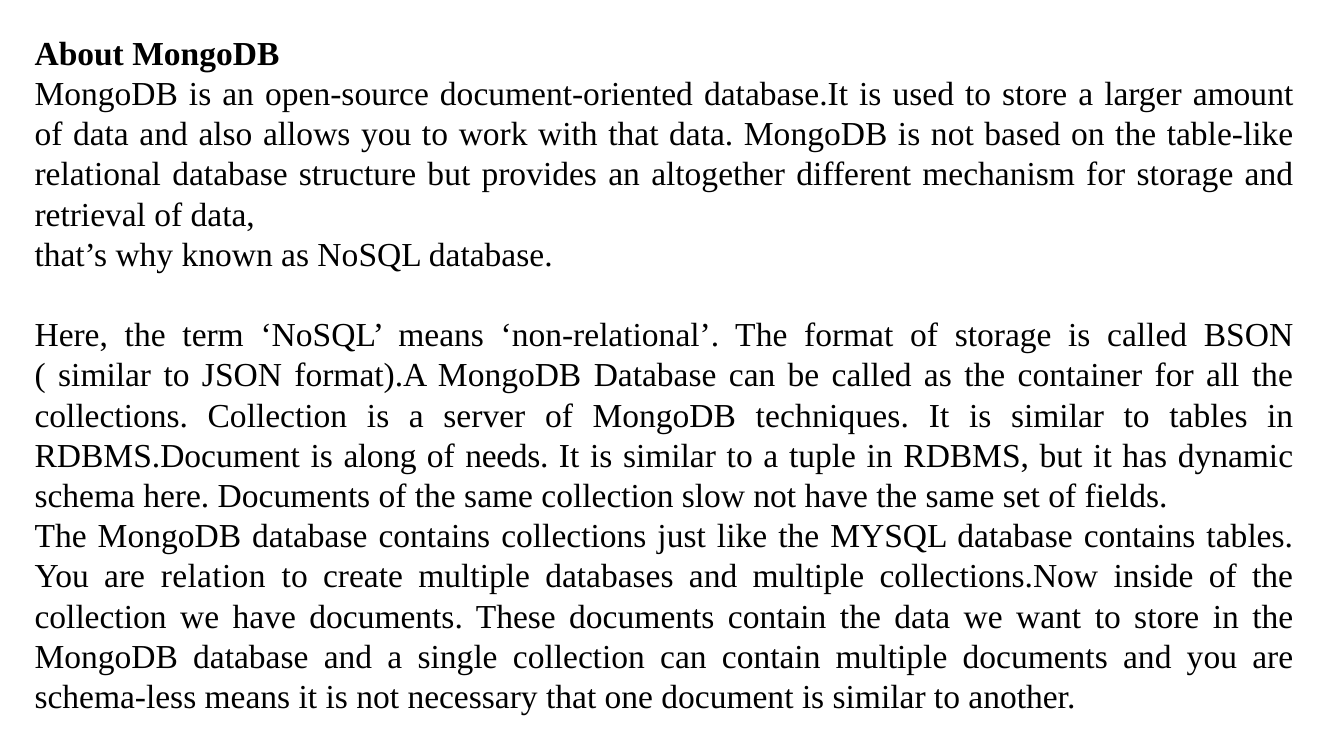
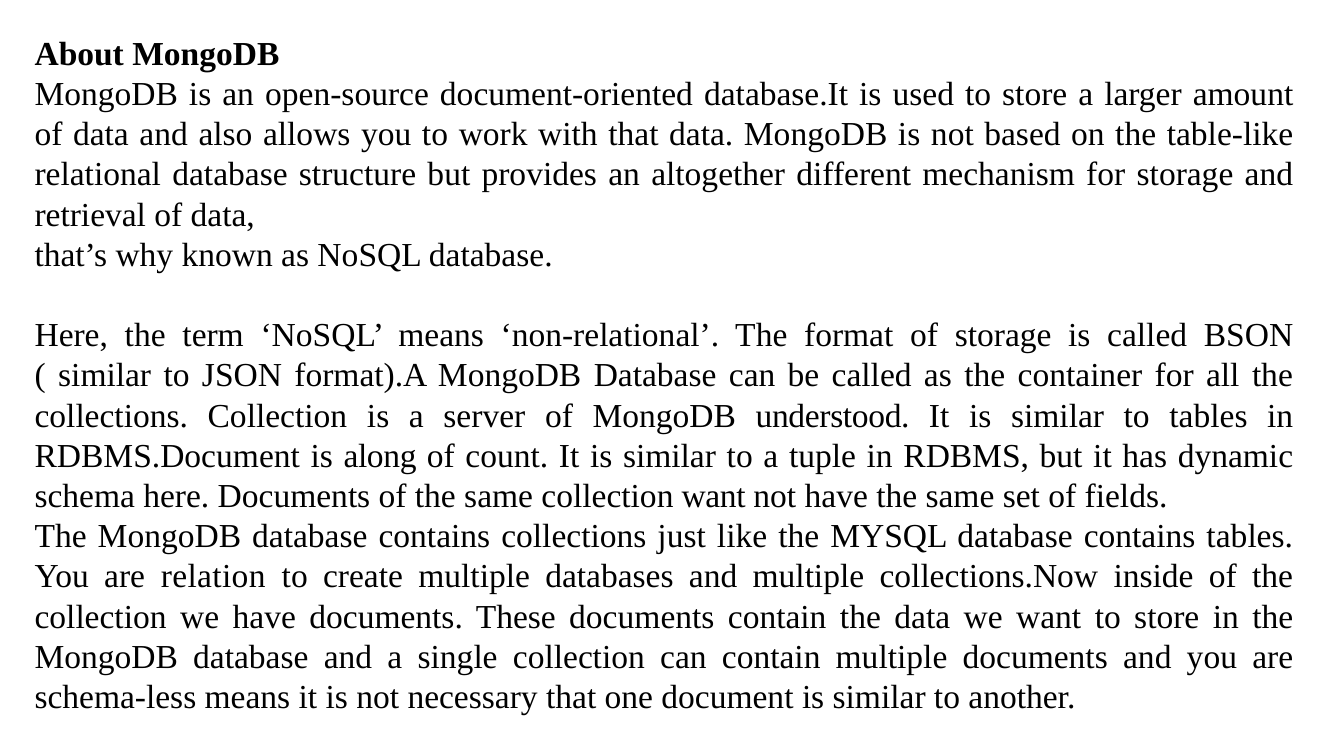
techniques: techniques -> understood (833, 416)
needs: needs -> count (507, 456)
collection slow: slow -> want (714, 497)
